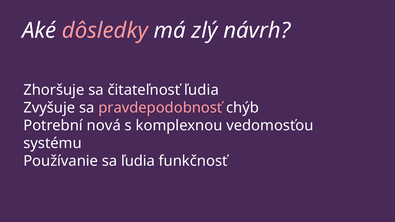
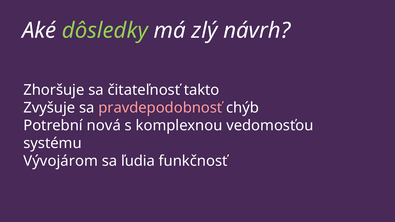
dôsledky colour: pink -> light green (105, 31)
čitateľnosť ľudia: ľudia -> takto (202, 90)
Používanie: Používanie -> Vývojárom (61, 161)
